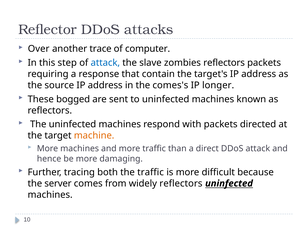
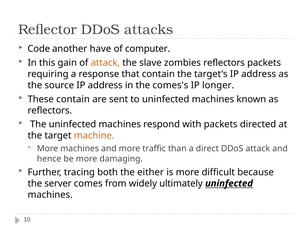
Over: Over -> Code (39, 49)
trace: trace -> have (100, 49)
step: step -> gain (67, 63)
attack colour: blue -> orange (105, 63)
These bogged: bogged -> contain (73, 99)
the traffic: traffic -> either (151, 172)
widely reflectors: reflectors -> ultimately (181, 183)
